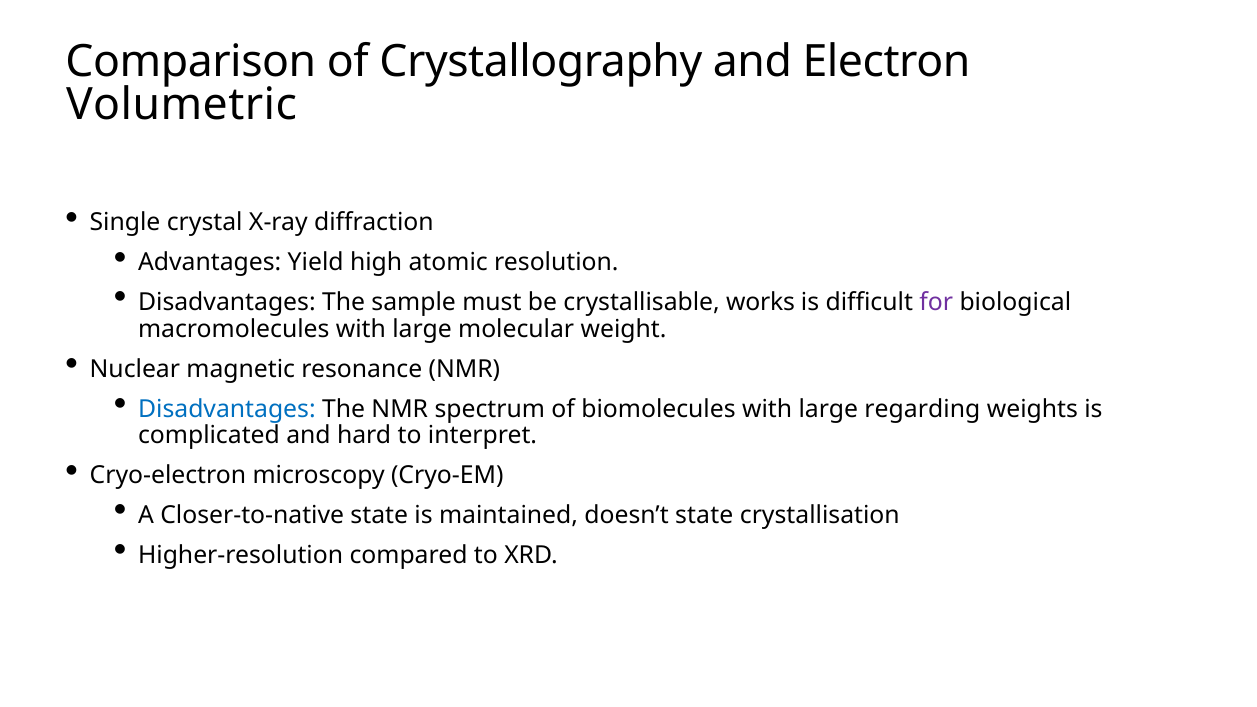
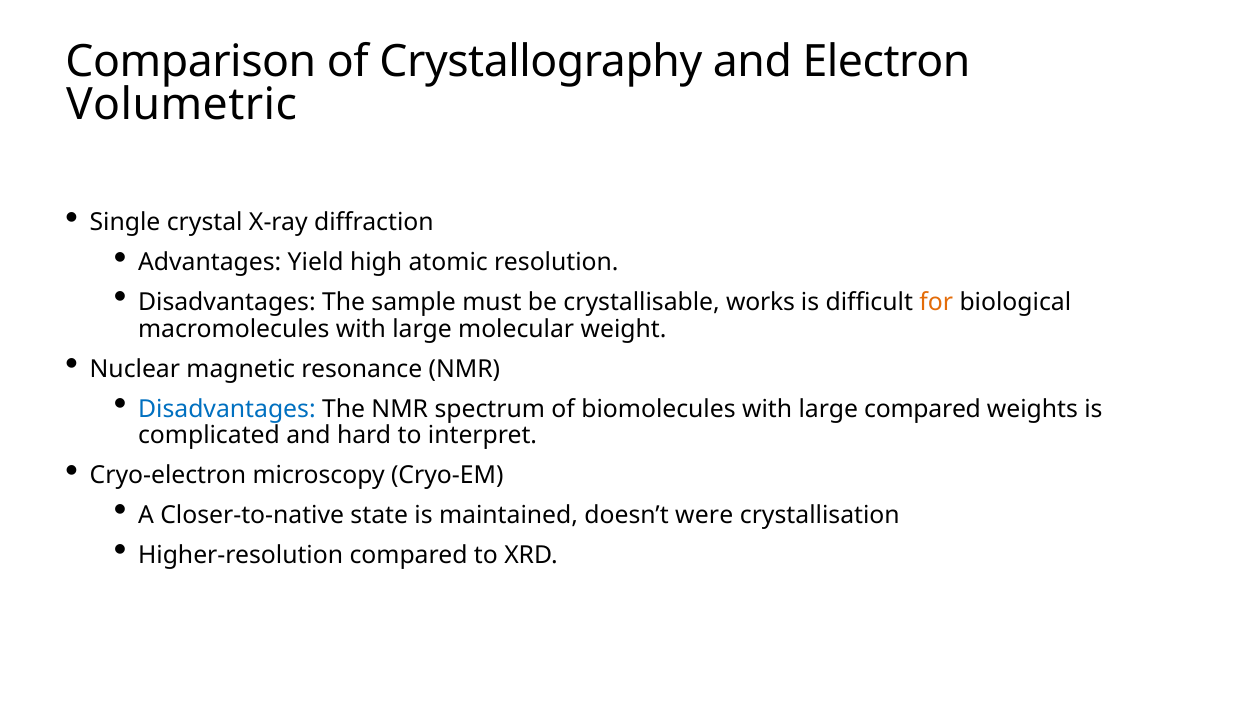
for colour: purple -> orange (936, 302)
large regarding: regarding -> compared (923, 409)
doesn’t state: state -> were (704, 515)
